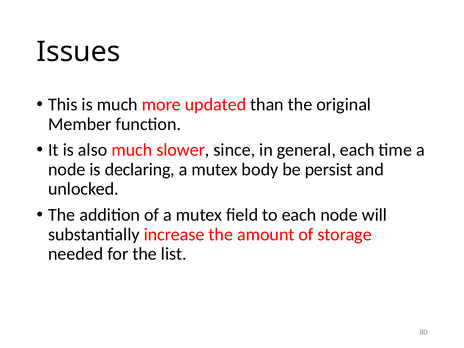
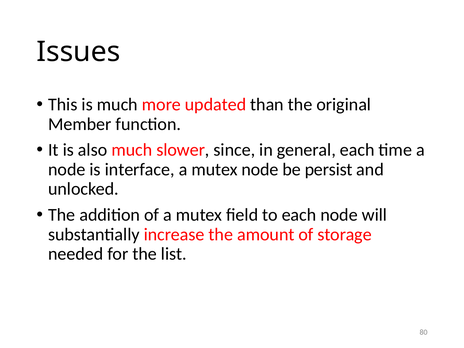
declaring: declaring -> interface (140, 170)
mutex body: body -> node (260, 170)
